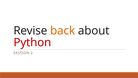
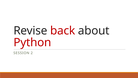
back colour: orange -> red (63, 31)
